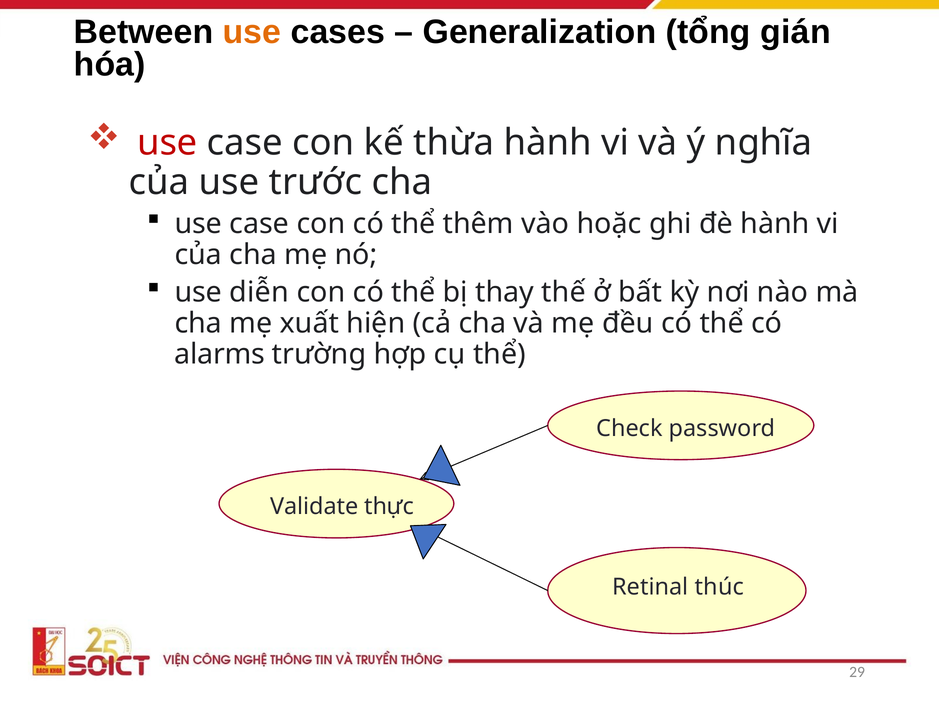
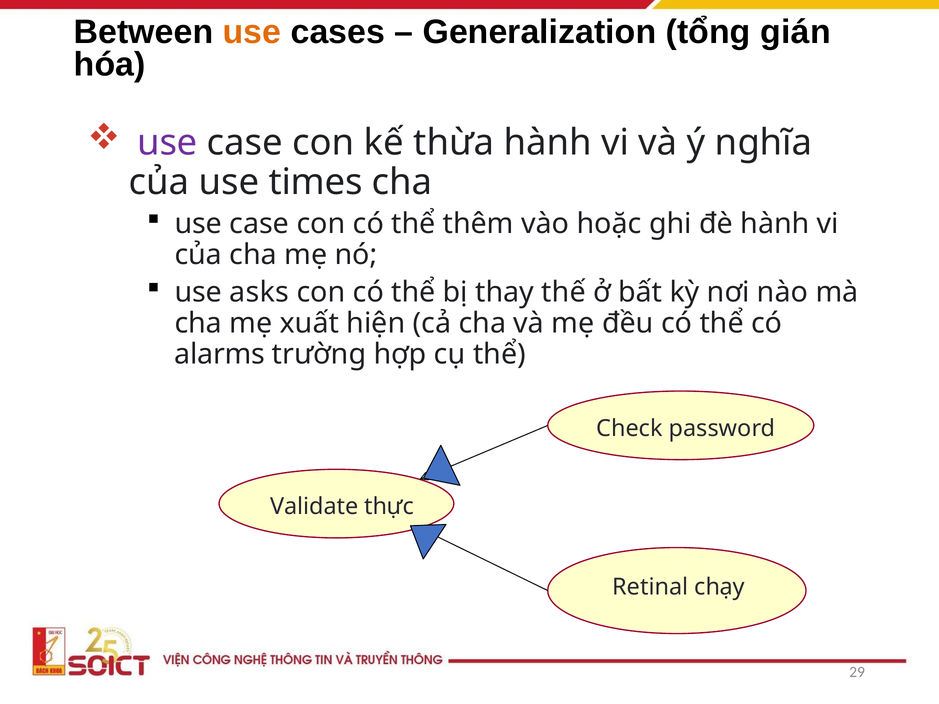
use colour: red -> purple (167, 143)
trước: trước -> times (316, 182)
diễn: diễn -> asks (259, 292)
thúc: thúc -> chạy (720, 587)
